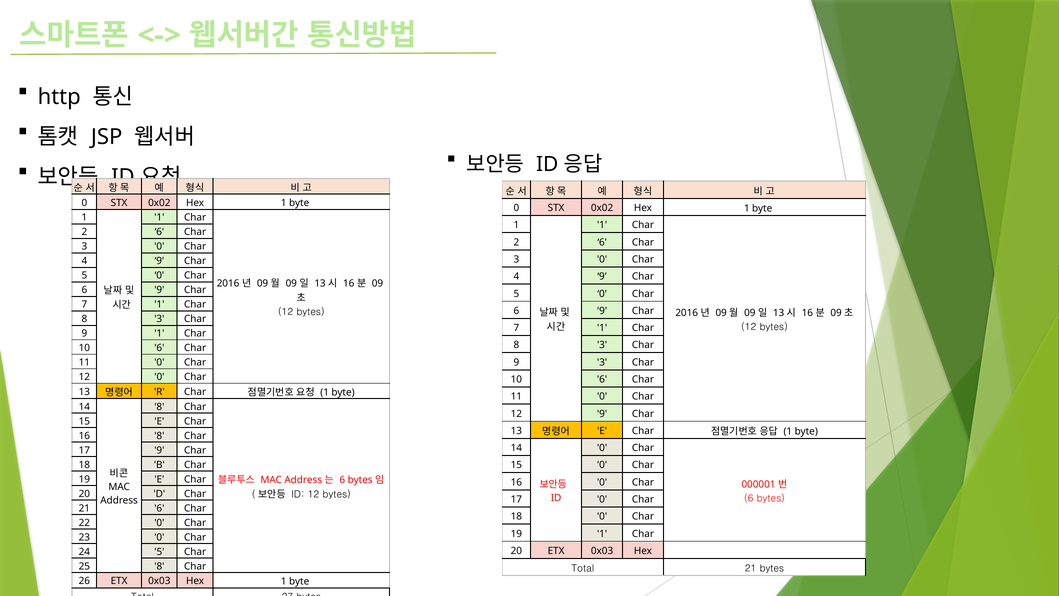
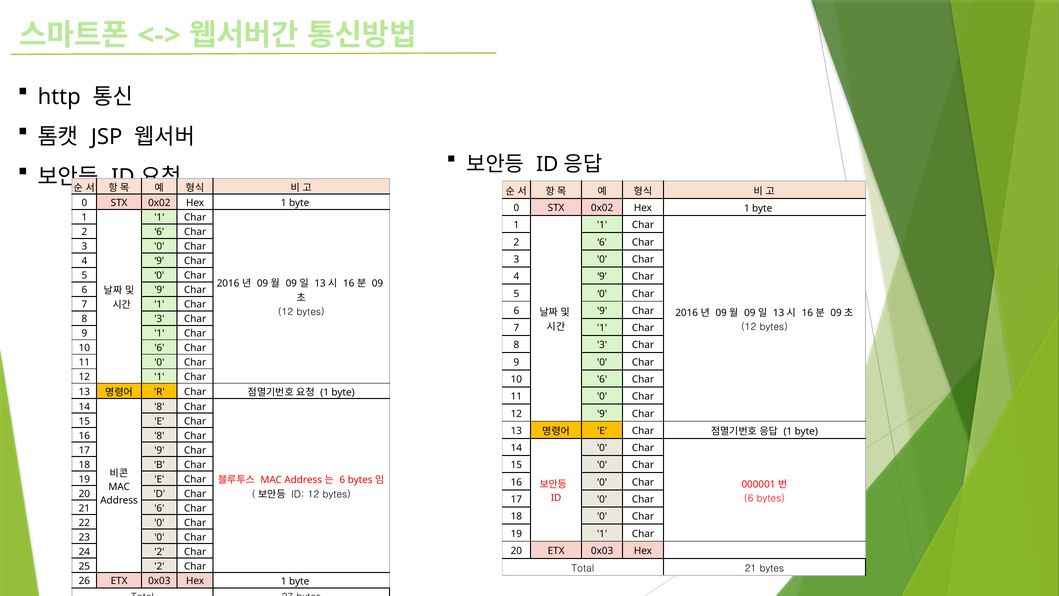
9 3: 3 -> 0 (602, 362)
12 0: 0 -> 1 (159, 377)
24 5: 5 -> 2 (159, 551)
25 8: 8 -> 2 (159, 566)
